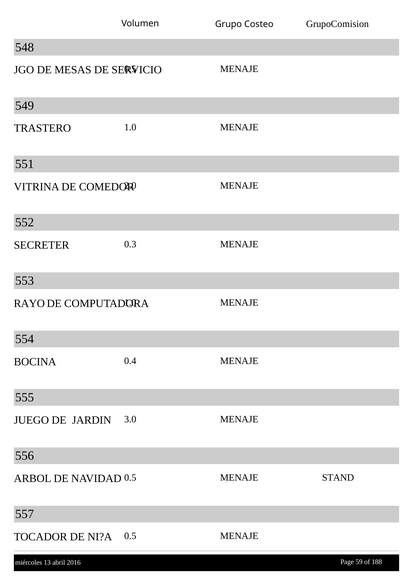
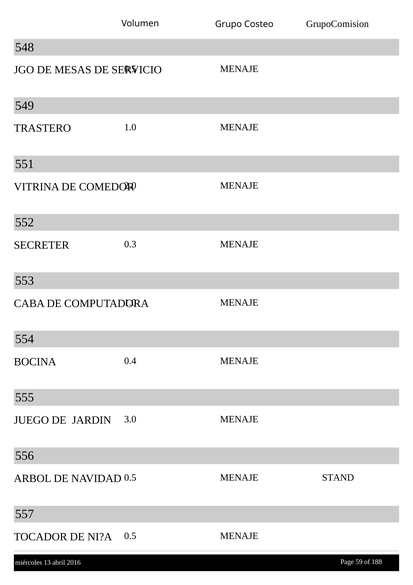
RAYO: RAYO -> CABA (29, 303)
